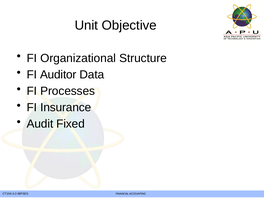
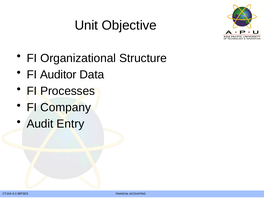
Insurance: Insurance -> Company (66, 107)
Fixed: Fixed -> Entry (70, 124)
